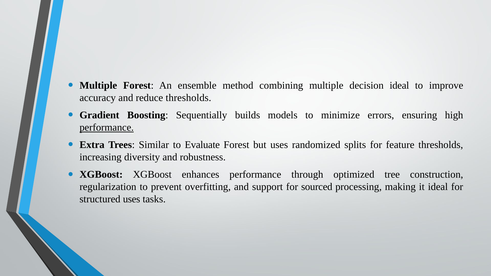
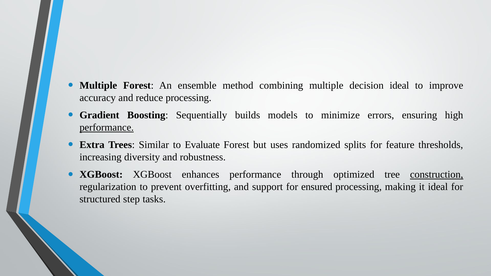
reduce thresholds: thresholds -> processing (189, 98)
construction underline: none -> present (437, 175)
sourced: sourced -> ensured (317, 187)
structured uses: uses -> step (131, 199)
